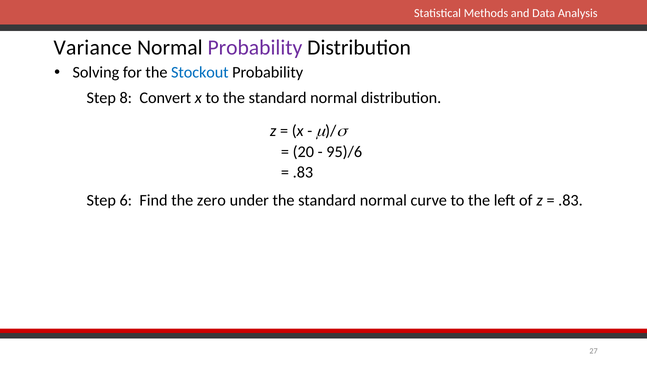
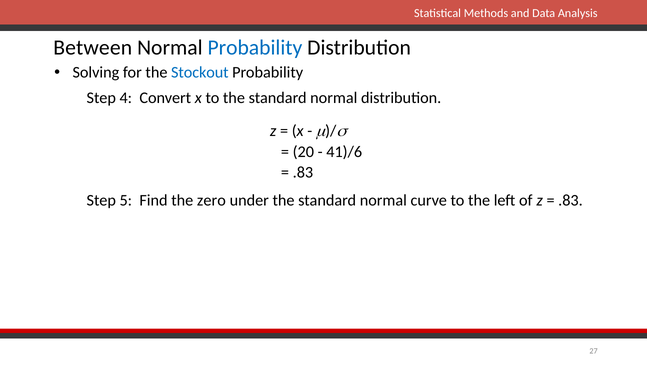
Variance: Variance -> Between (93, 48)
Probability colour: purple -> blue (255, 48)
8: 8 -> 4 (126, 98)
95)/6: 95)/6 -> 41)/6 (344, 152)
6: 6 -> 5 (126, 200)
